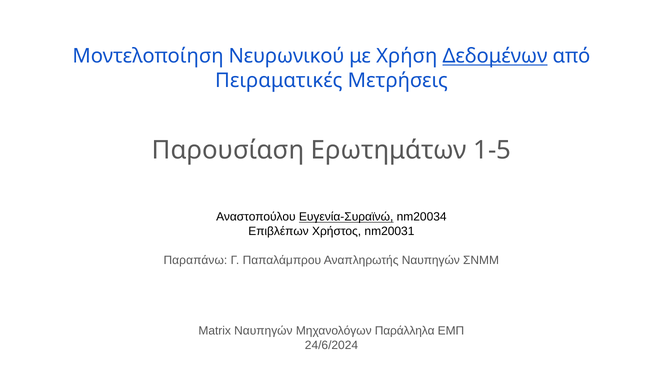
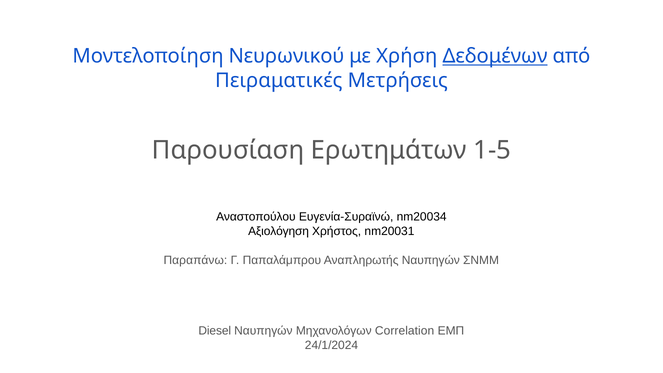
Ευγενία-Συραϊνώ underline: present -> none (346, 217)
Επιβλέπων: Επιβλέπων -> Αξιολόγηση (279, 231)
Matrix: Matrix -> Diesel (215, 331)
Παράλληλα: Παράλληλα -> Correlation (405, 331)
24/6/2024: 24/6/2024 -> 24/1/2024 (331, 345)
